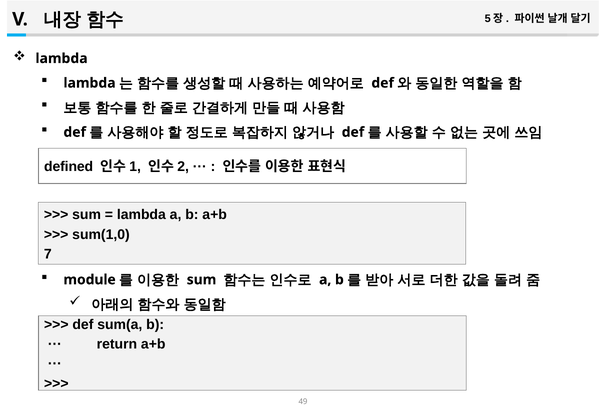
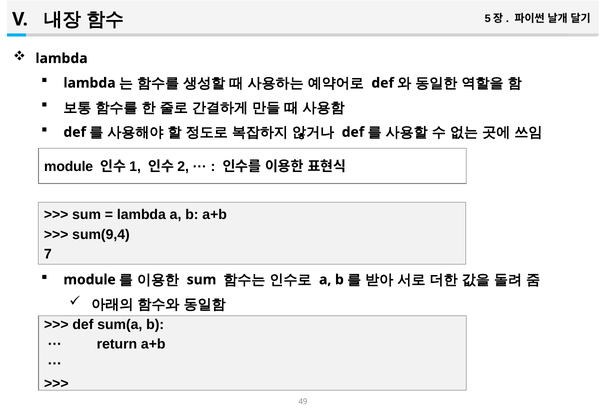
defined: defined -> module (69, 167)
sum(1,0: sum(1,0 -> sum(9,4 (101, 234)
